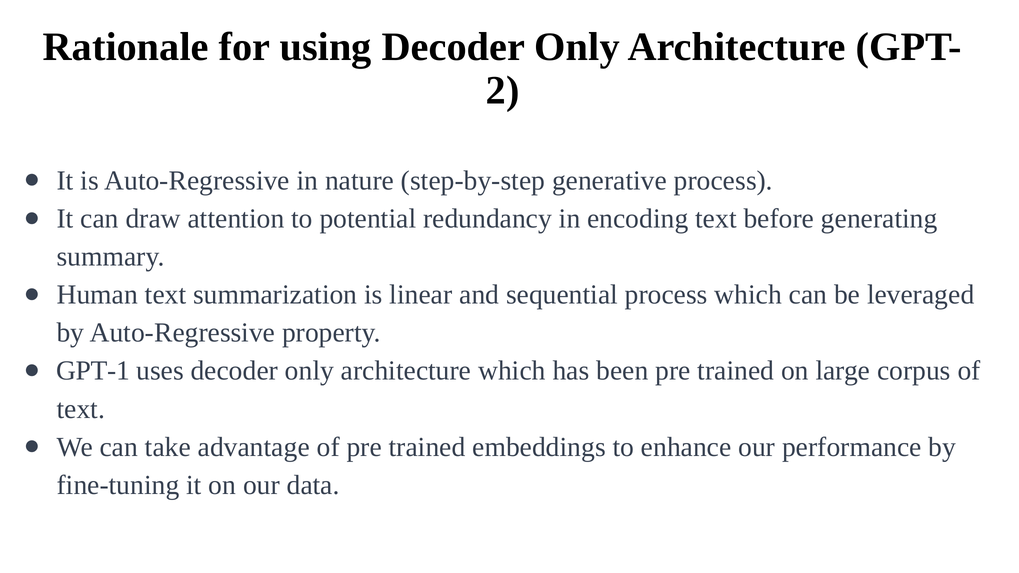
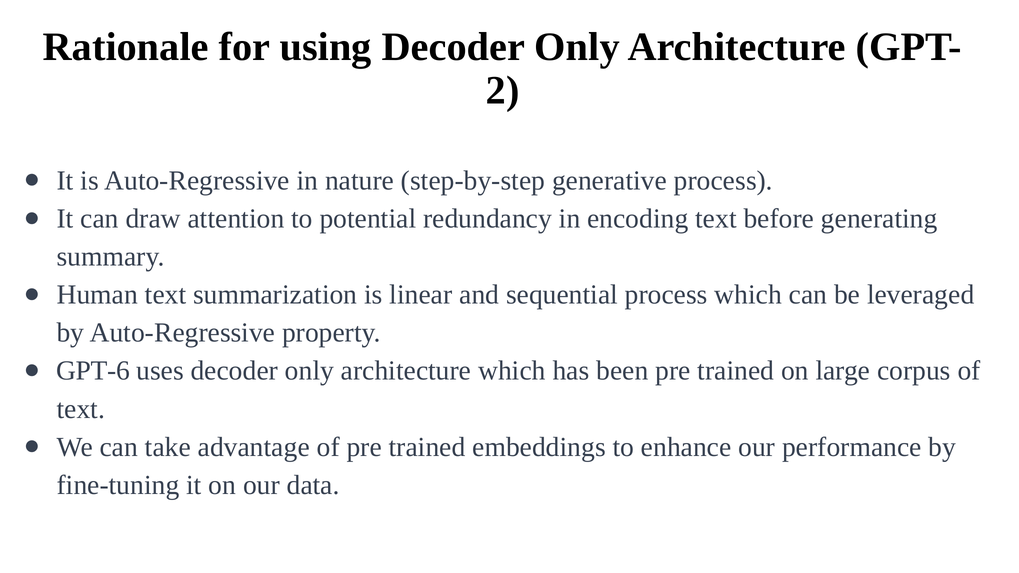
GPT-1: GPT-1 -> GPT-6 (93, 371)
